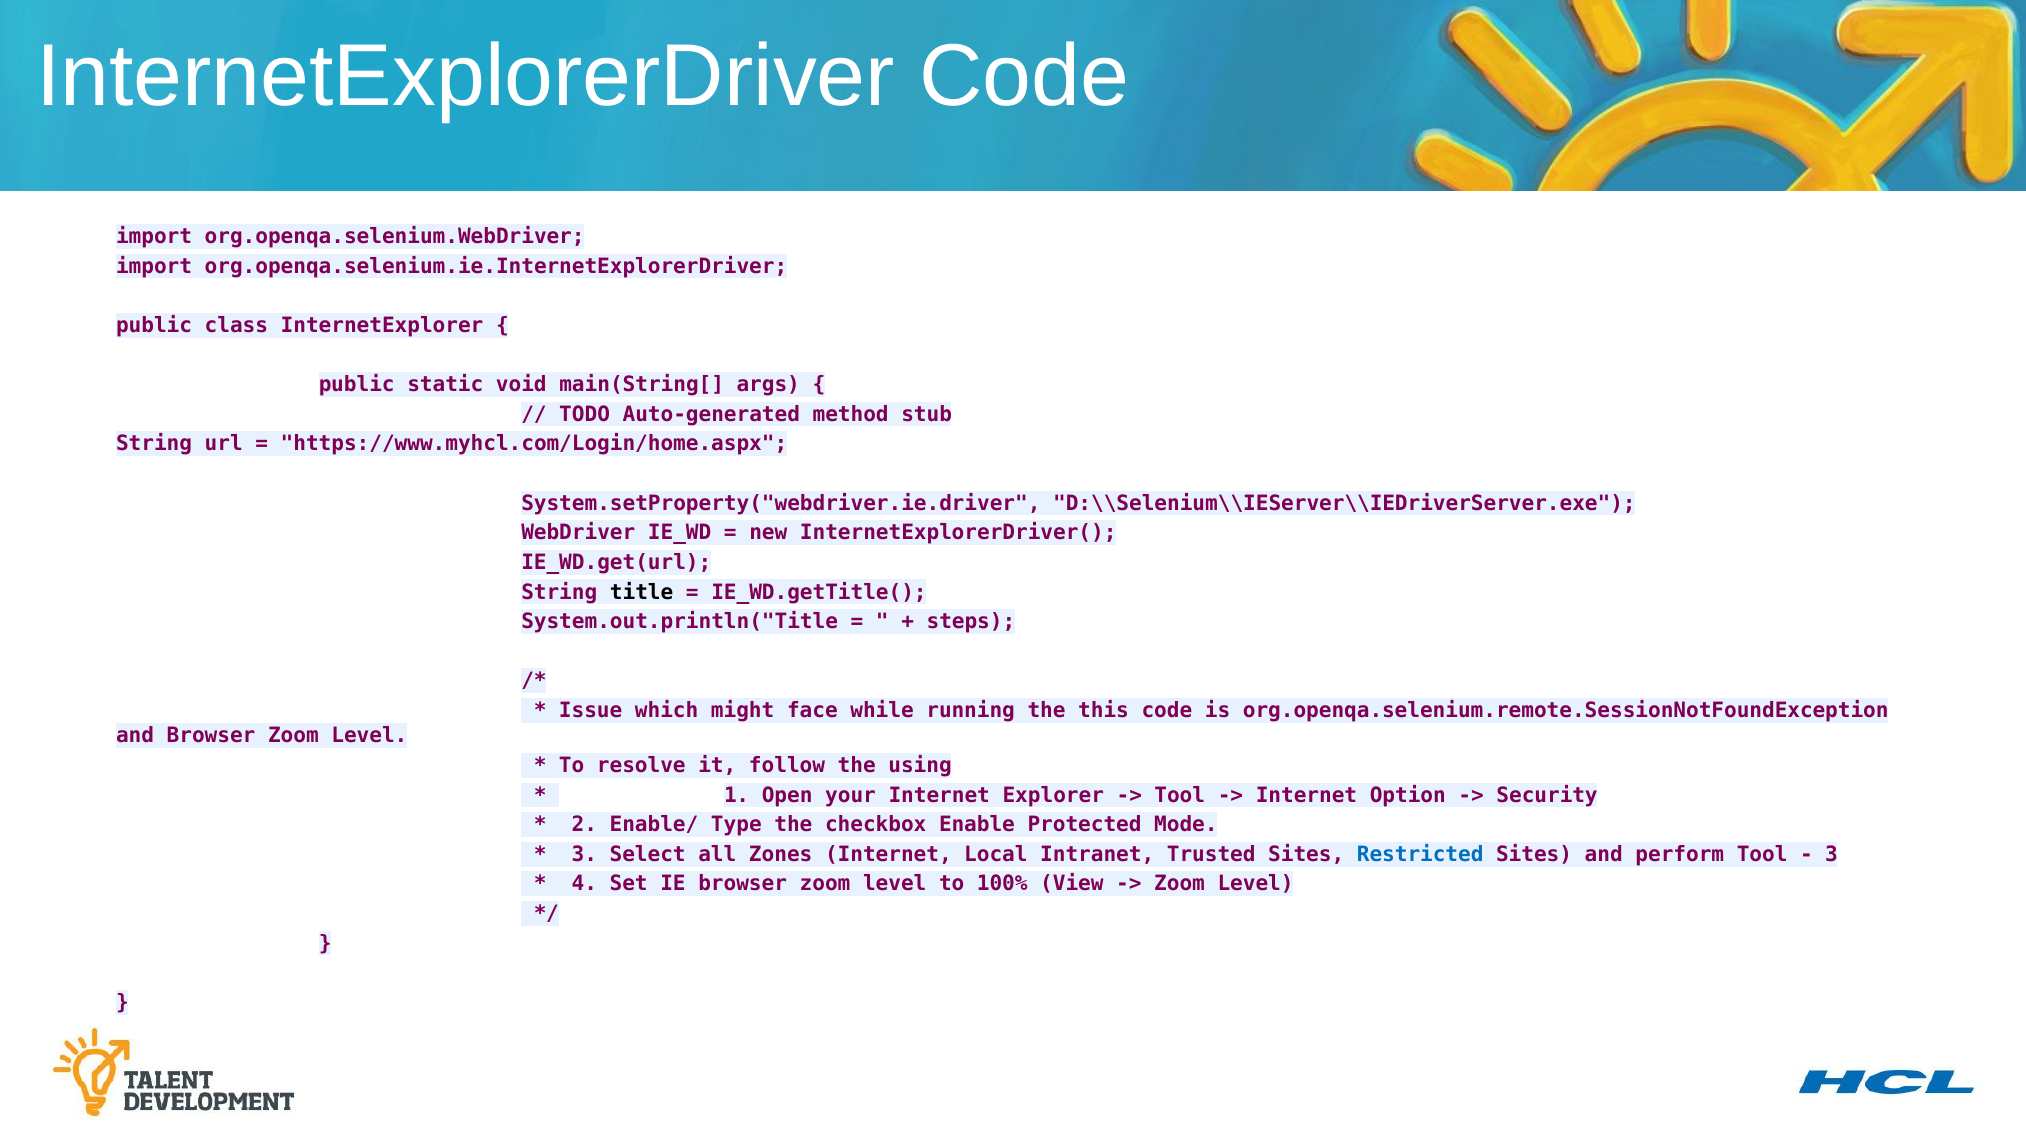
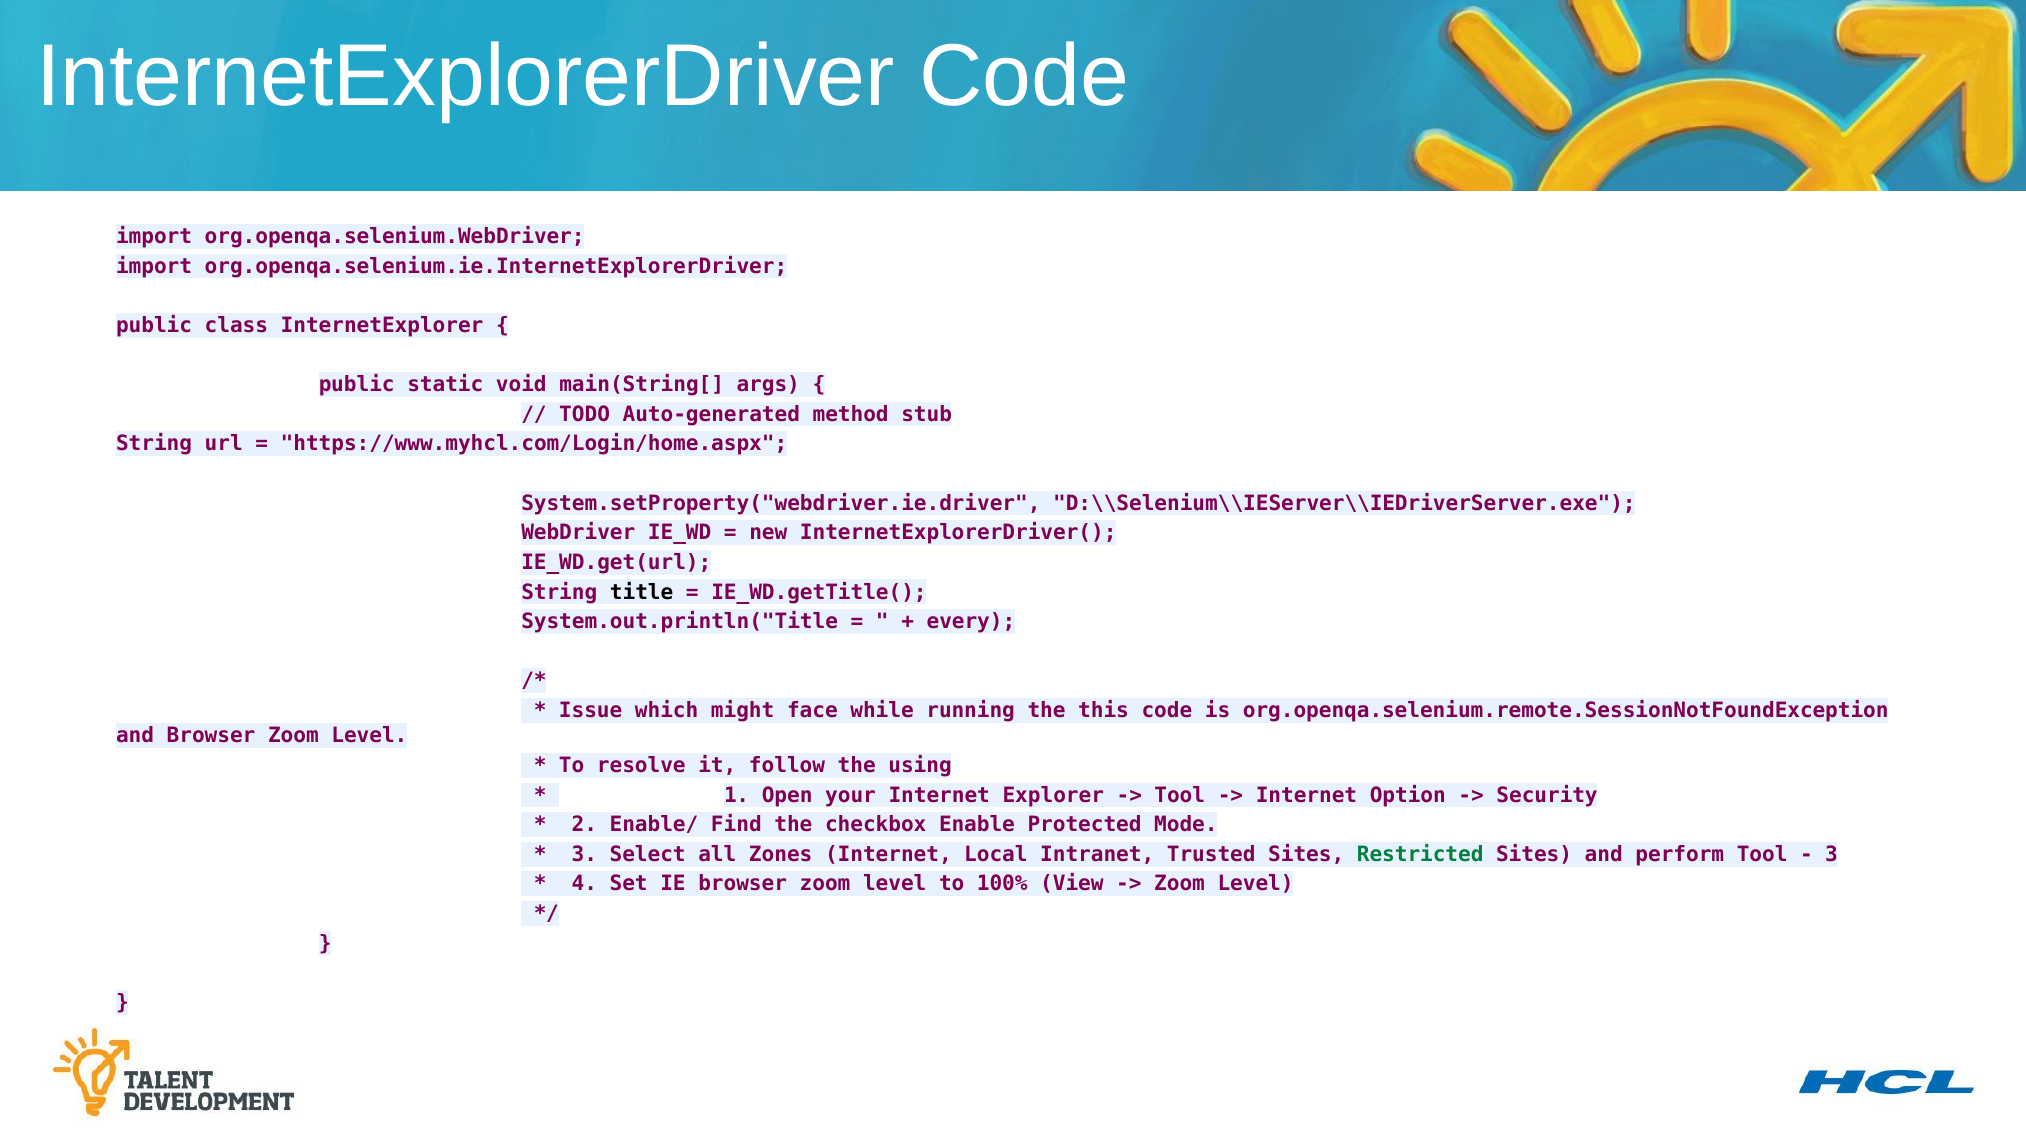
steps: steps -> every (971, 621)
Type: Type -> Find (736, 825)
Restricted colour: blue -> green (1420, 854)
